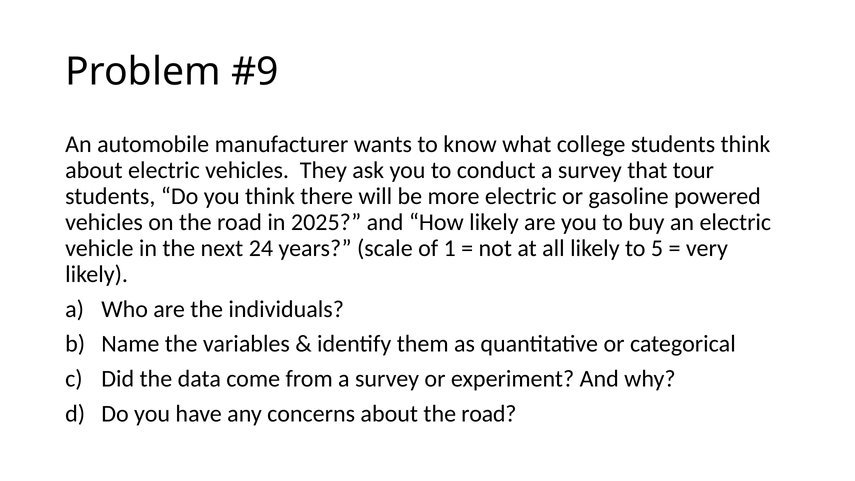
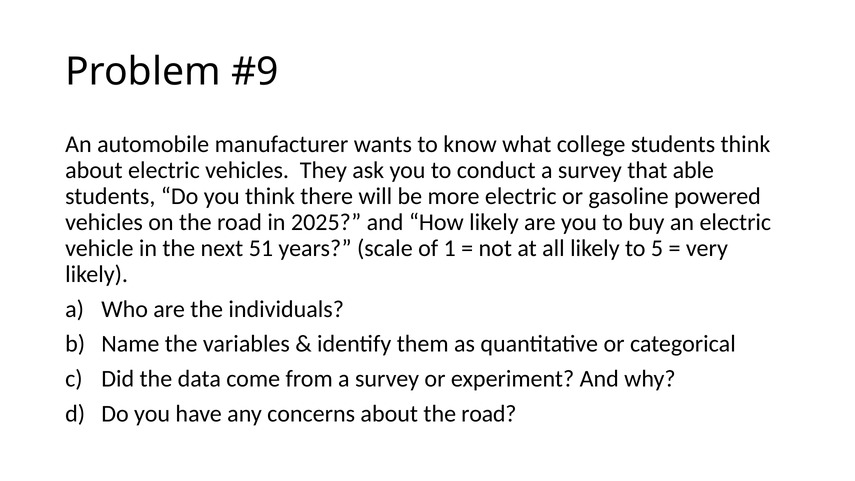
tour: tour -> able (693, 170)
24: 24 -> 51 (261, 248)
